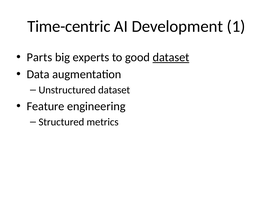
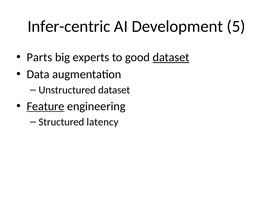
Time-centric: Time-centric -> Infer-centric (69, 26)
1: 1 -> 5 (236, 26)
Feature underline: none -> present (45, 106)
metrics: metrics -> latency (103, 122)
